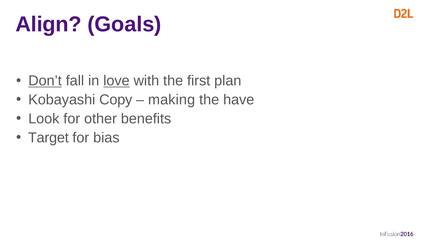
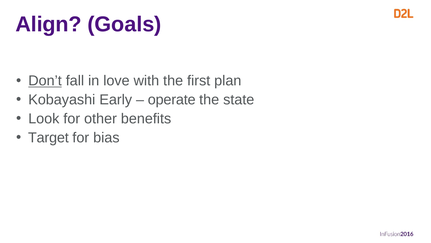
love underline: present -> none (116, 81)
Copy: Copy -> Early (116, 99)
making: making -> operate (172, 99)
have: have -> state (239, 99)
